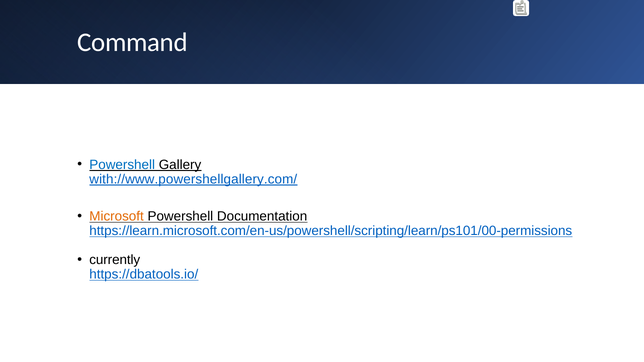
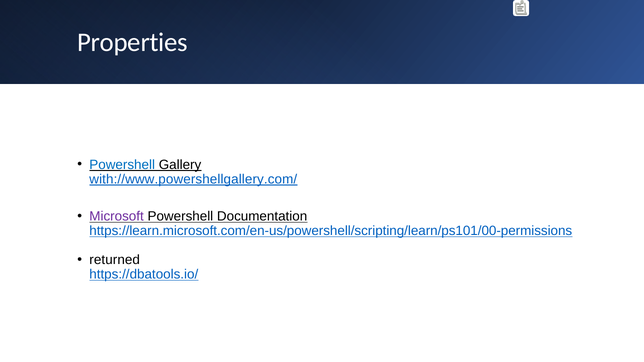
Command: Command -> Properties (132, 43)
Microsoft colour: orange -> purple (117, 217)
currently: currently -> returned (115, 260)
